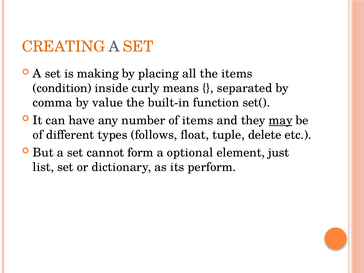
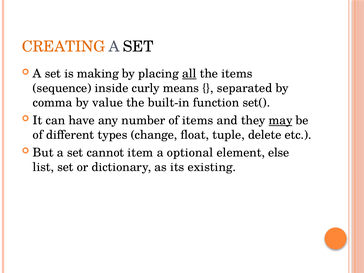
SET colour: orange -> black (138, 47)
all underline: none -> present (189, 74)
condition: condition -> sequence (62, 88)
follows: follows -> change (154, 135)
form: form -> item (140, 153)
just: just -> else (279, 153)
perform: perform -> existing (212, 167)
